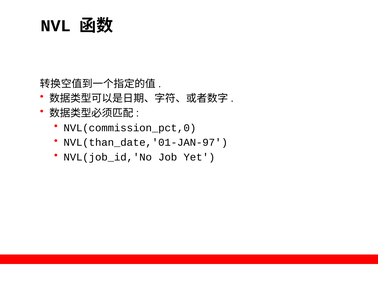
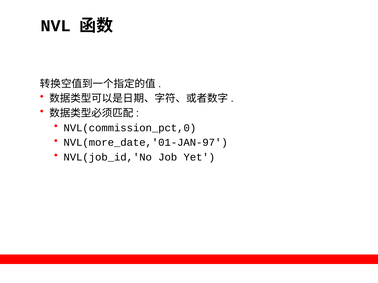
NVL(than_date,'01-JAN-97: NVL(than_date,'01-JAN-97 -> NVL(more_date,'01-JAN-97 (146, 143)
